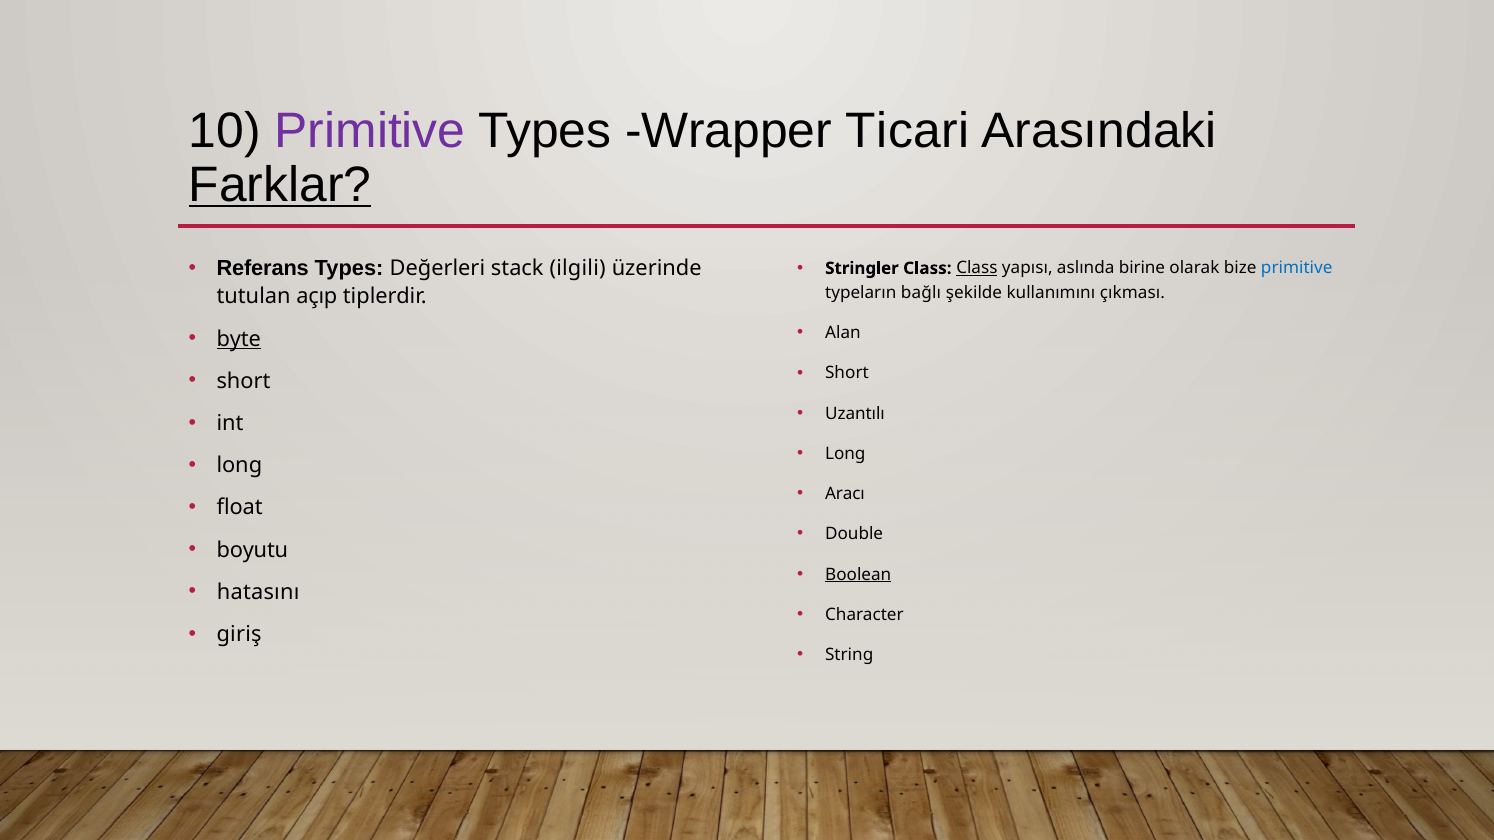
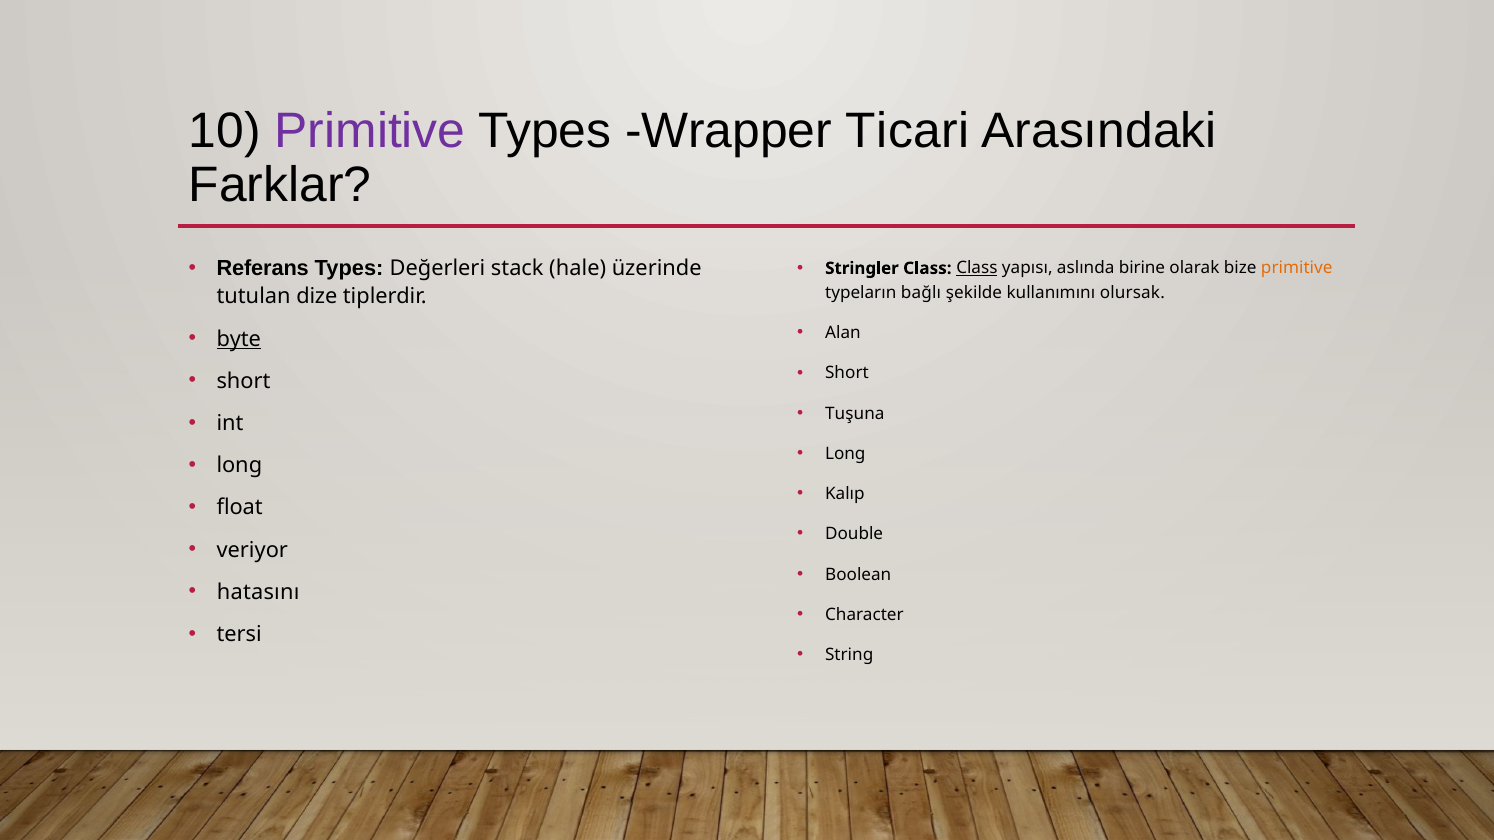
Farklar underline: present -> none (280, 185)
ilgili: ilgili -> hale (578, 269)
primitive colour: blue -> orange (1297, 268)
çıkması: çıkması -> olursak (1132, 293)
açıp: açıp -> dize (317, 297)
Uzantılı: Uzantılı -> Tuşuna (855, 414)
Aracı: Aracı -> Kalıp (845, 494)
boyutu: boyutu -> veriyor (252, 550)
Boolean underline: present -> none (858, 575)
giriş: giriş -> tersi (239, 635)
